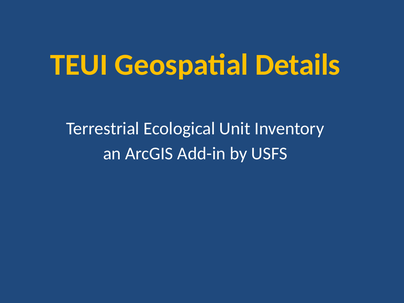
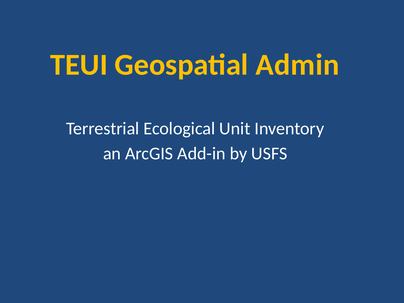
Details: Details -> Admin (297, 65)
